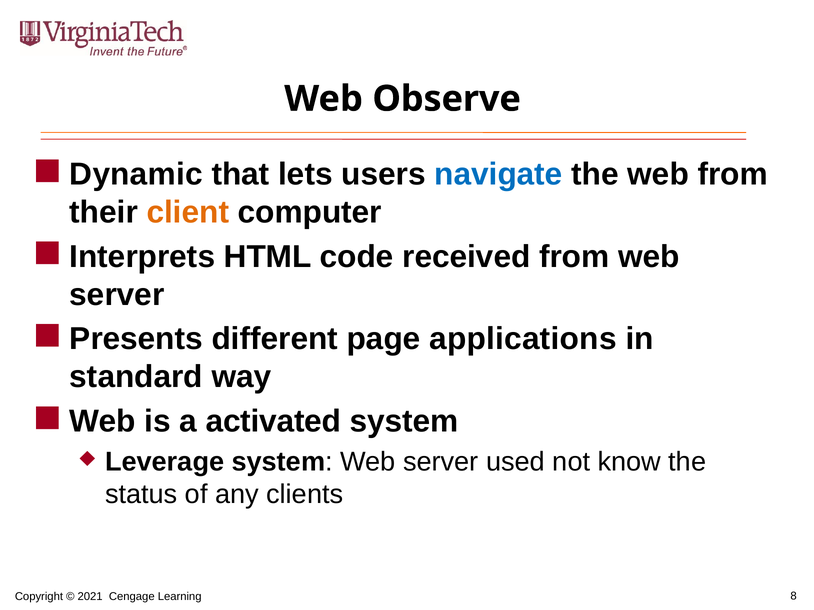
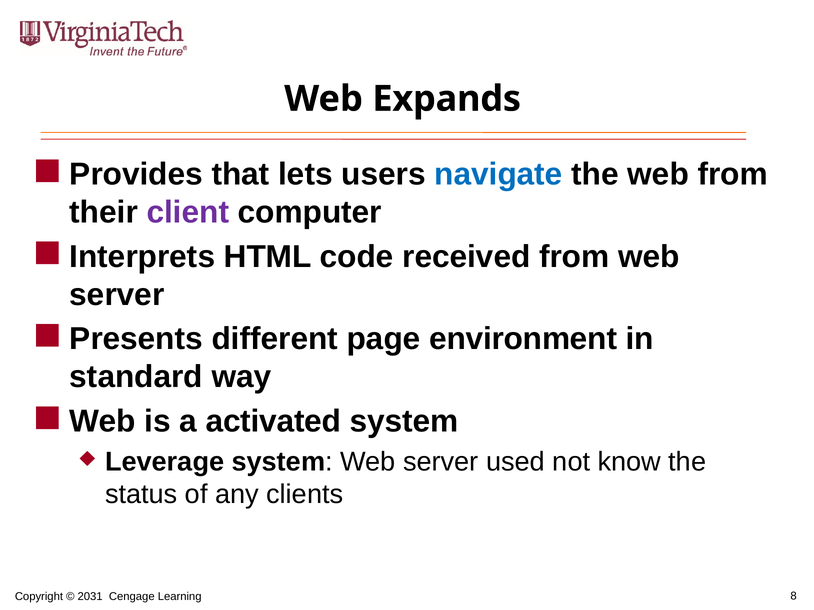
Observe: Observe -> Expands (447, 99)
Dynamic: Dynamic -> Provides (136, 175)
client colour: orange -> purple (188, 213)
applications: applications -> environment (523, 339)
2021: 2021 -> 2031 (90, 597)
